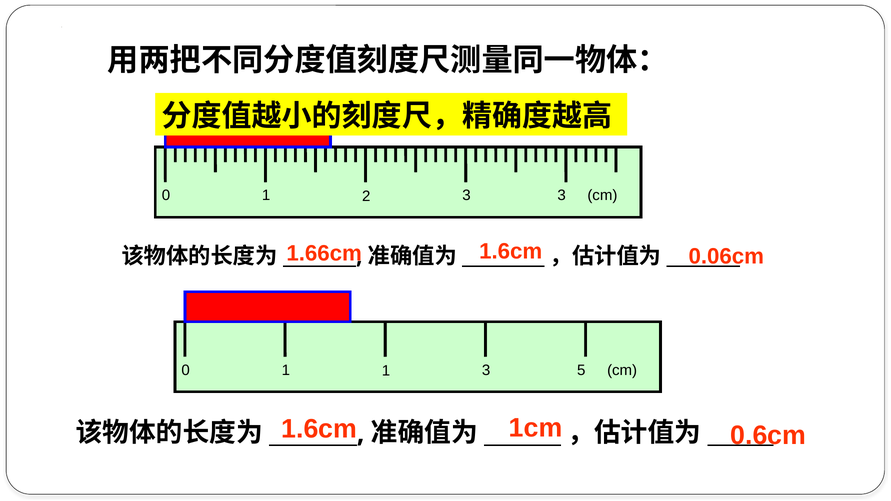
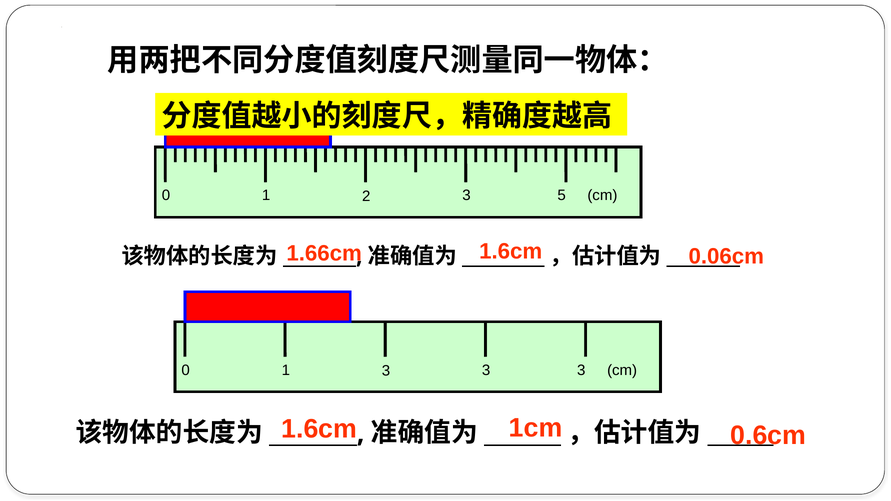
3 3: 3 -> 5 (562, 196)
1 1: 1 -> 3 (386, 371)
5: 5 -> 3 (581, 370)
